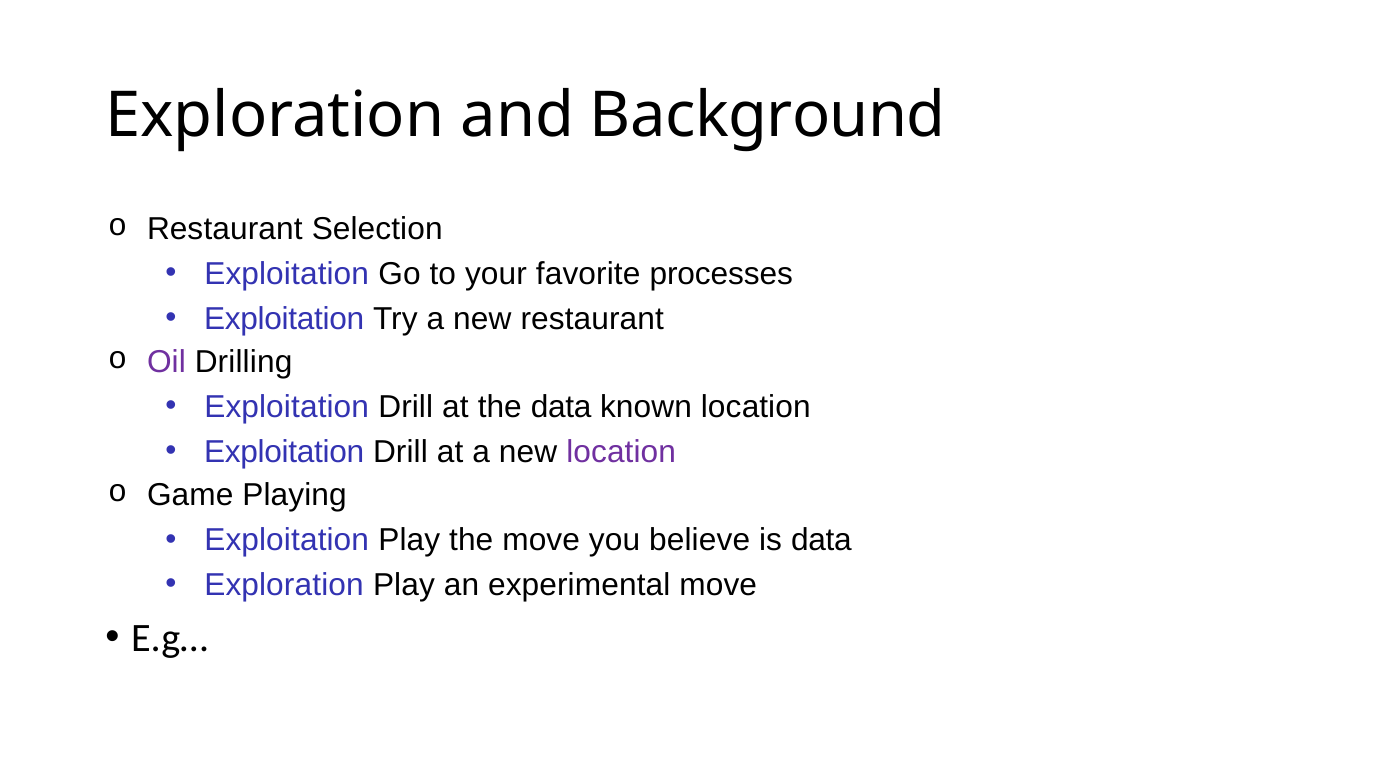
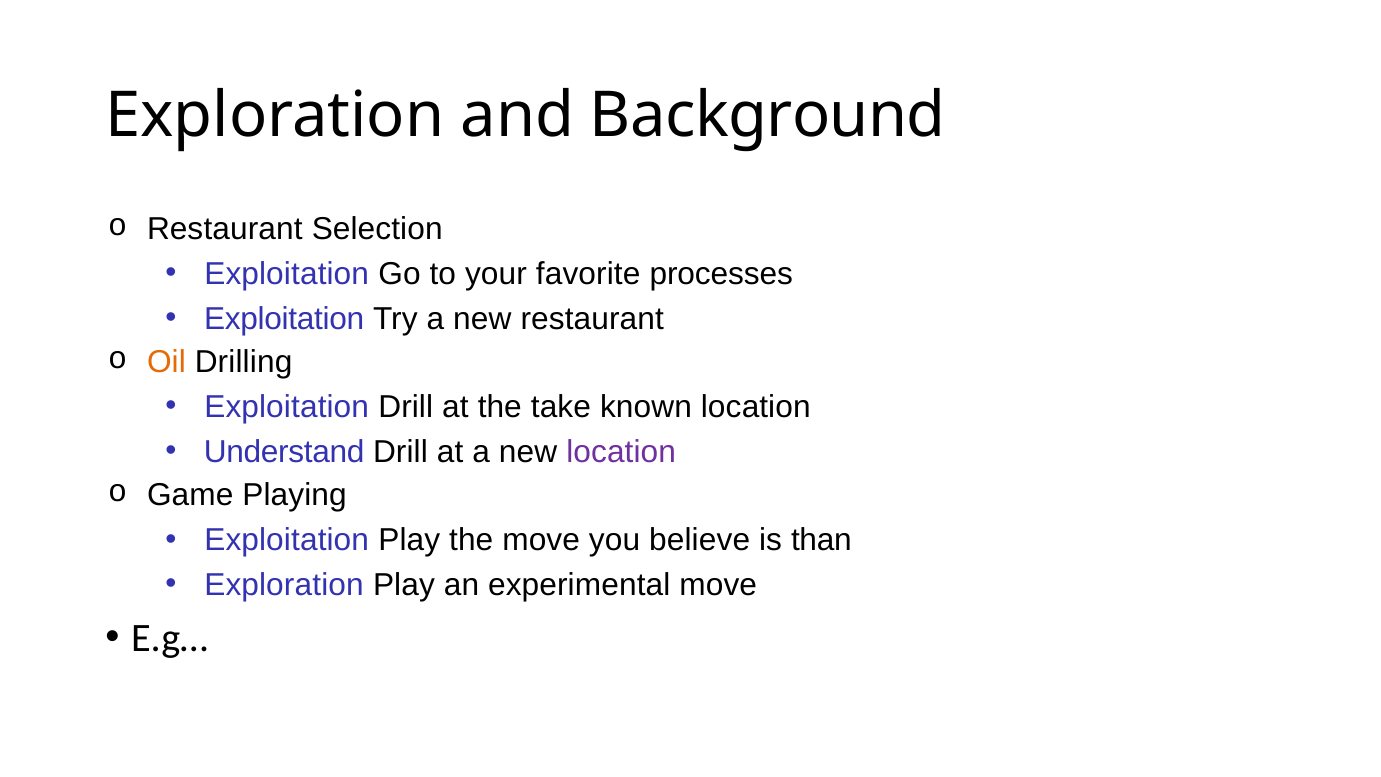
Oil colour: purple -> orange (166, 362)
the data: data -> take (561, 407)
Exploitation: Exploitation -> Understand (284, 452)
is data: data -> than (821, 540)
